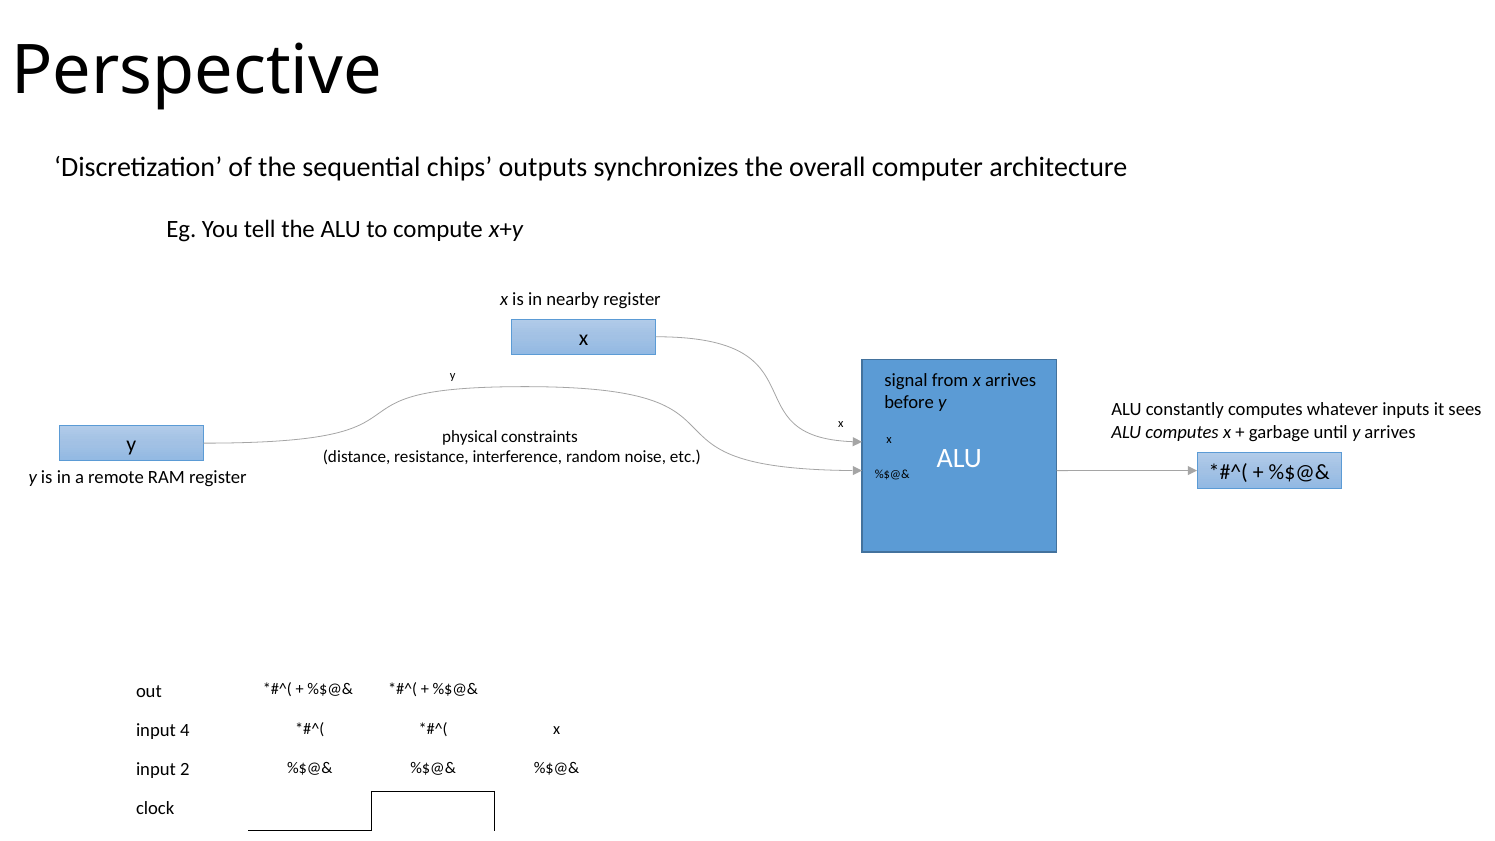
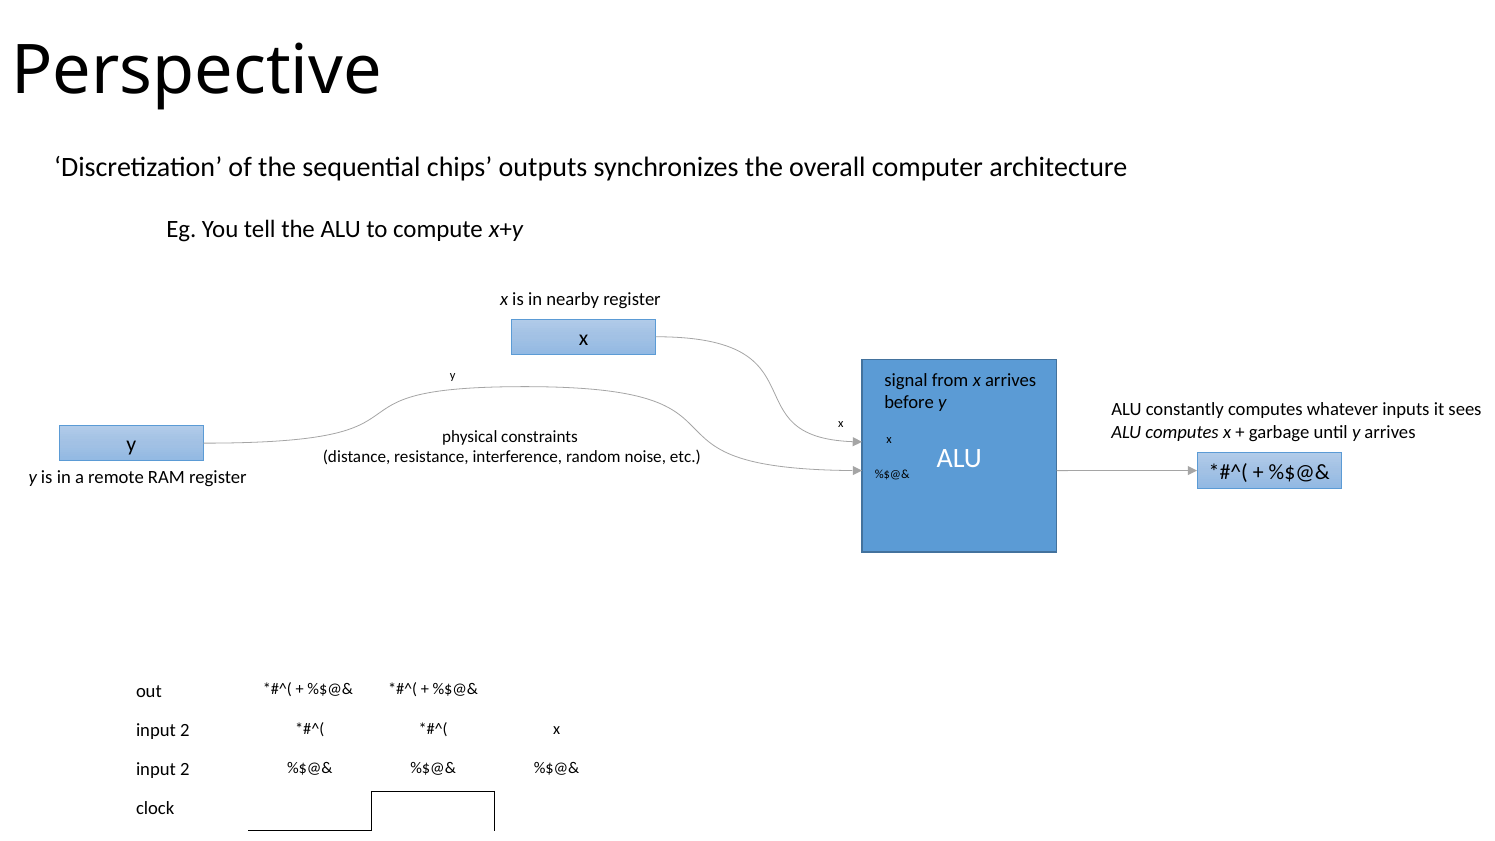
4: 4 -> 2 (185, 730)
